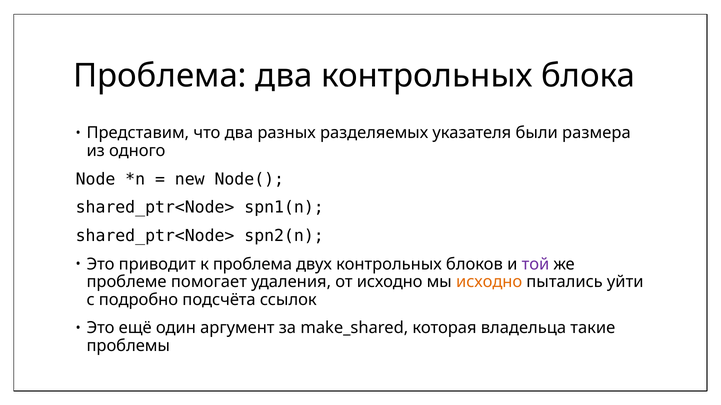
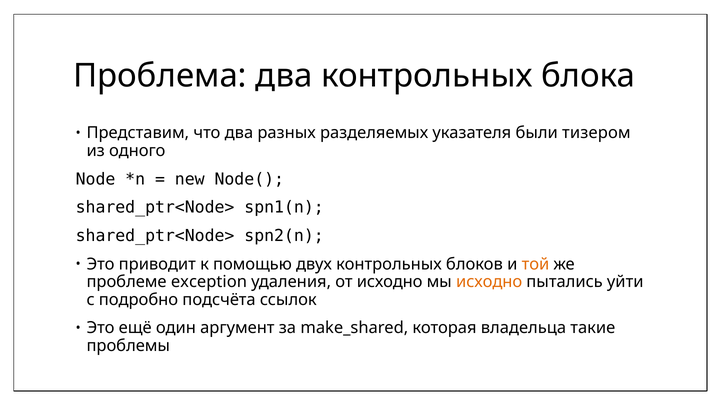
размера: размера -> тизером (596, 133)
к проблема: проблема -> помощью (252, 264)
той colour: purple -> orange (535, 264)
помогает: помогает -> exception (209, 282)
